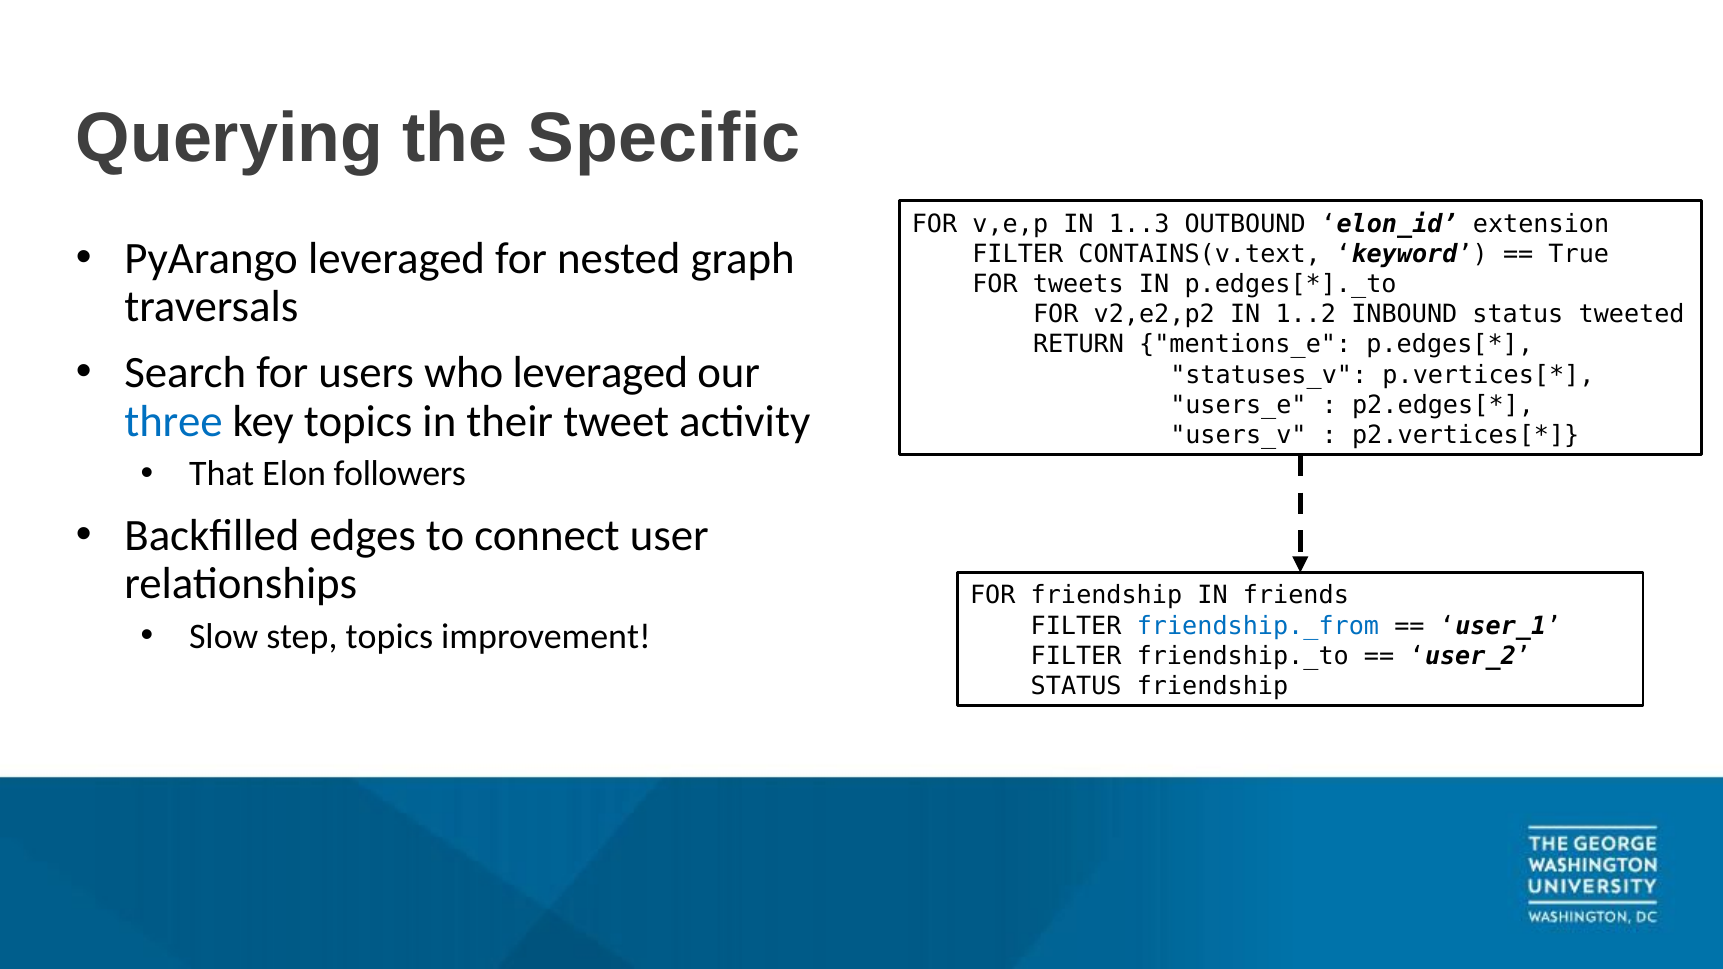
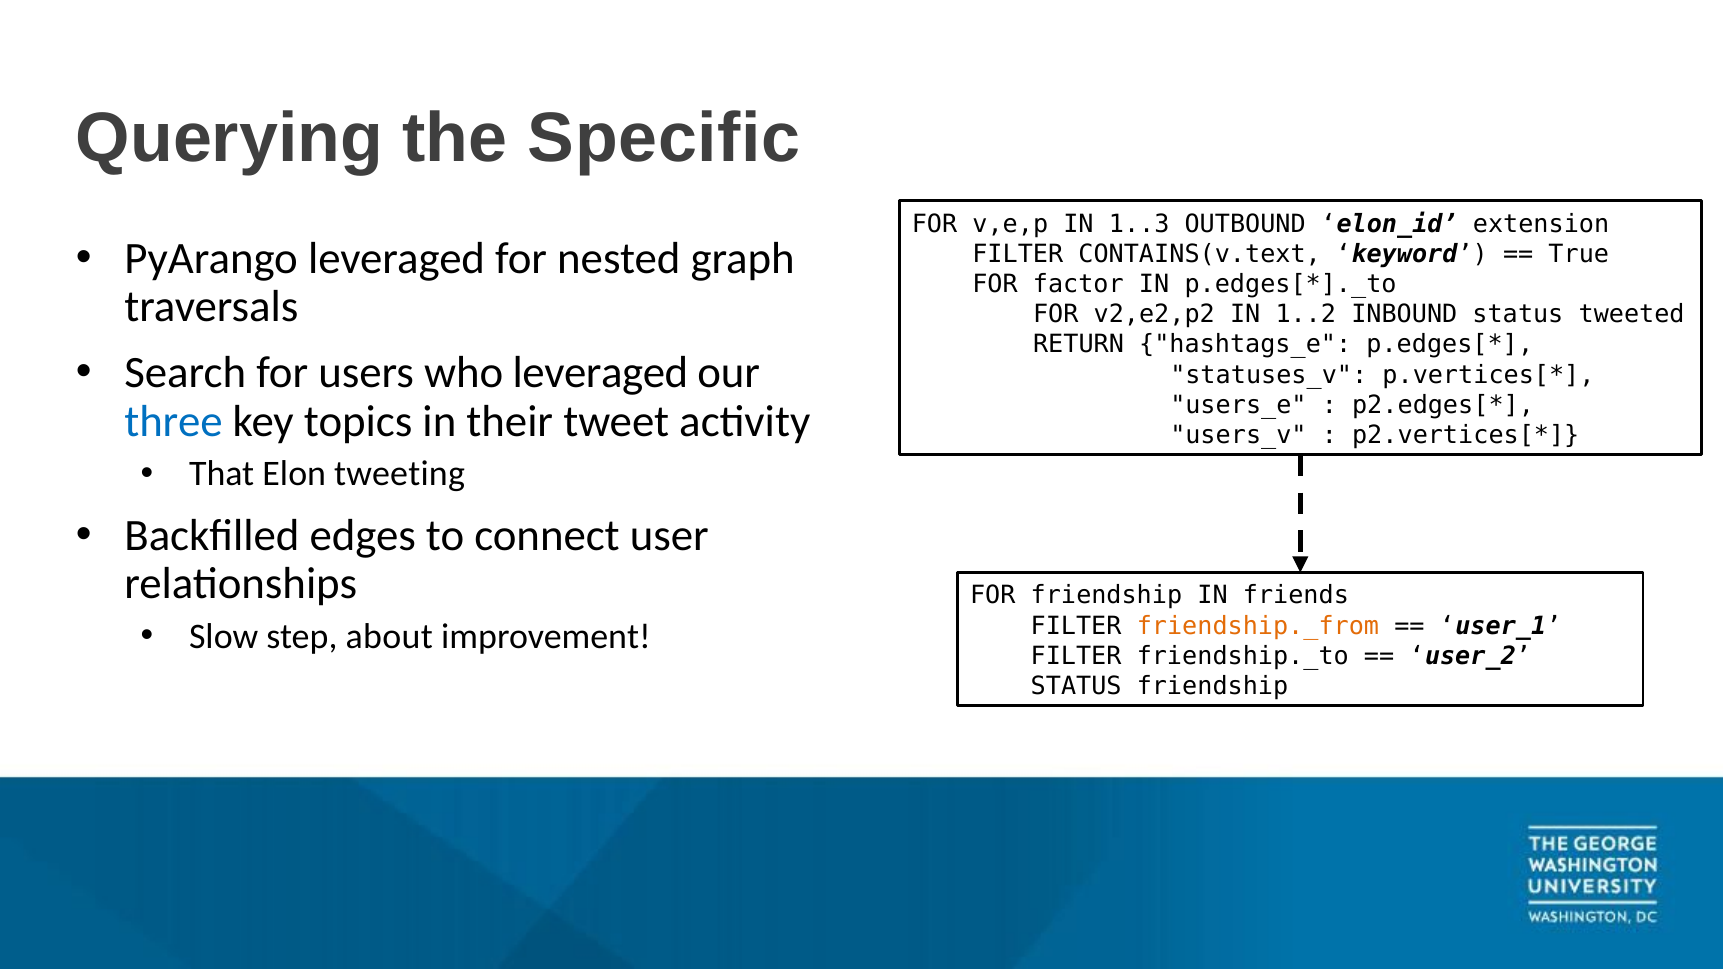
tweets: tweets -> factor (1078, 284)
mentions_e: mentions_e -> hashtags_e (1245, 345)
followers: followers -> tweeting (400, 474)
friendship._from colour: blue -> orange (1258, 626)
step topics: topics -> about (389, 637)
